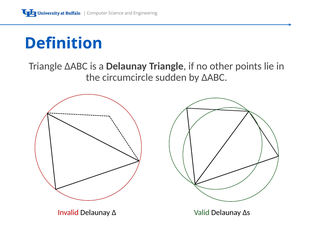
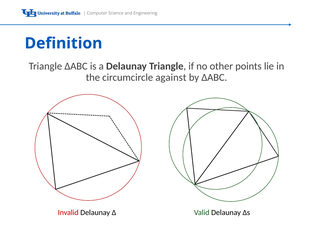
sudden: sudden -> against (171, 78)
